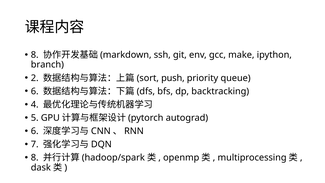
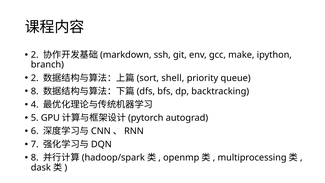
8: 8 -> 2 (35, 55)
push: push -> shell (173, 78)
6: 6 -> 8 (35, 91)
